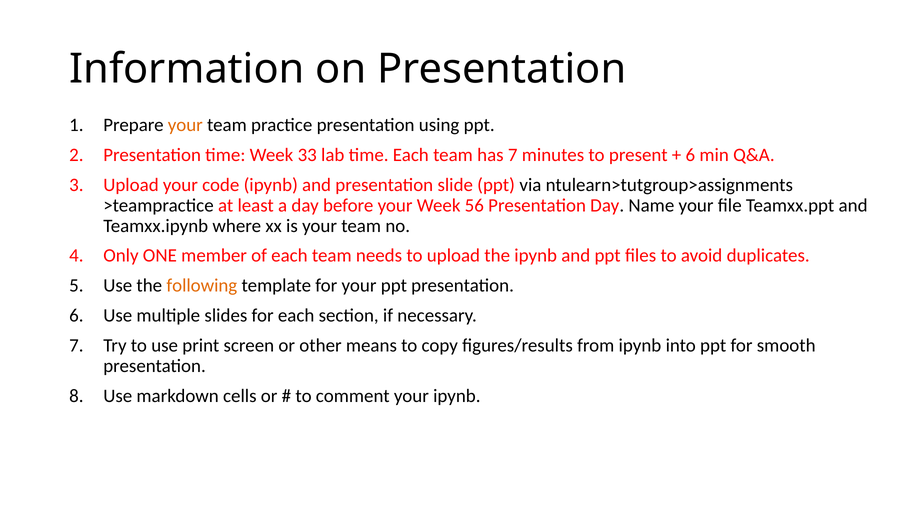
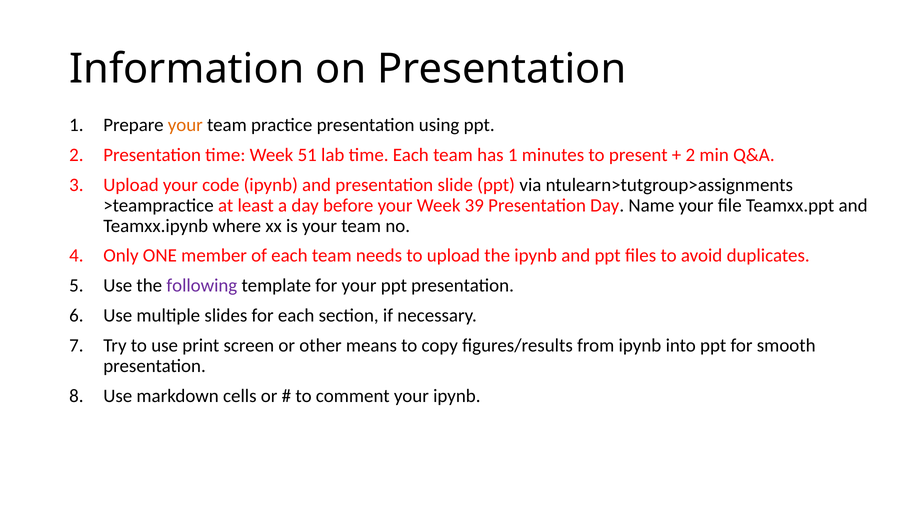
33: 33 -> 51 (307, 155)
has 7: 7 -> 1 (513, 155)
6: 6 -> 2 (690, 155)
56: 56 -> 39 (474, 205)
following colour: orange -> purple (202, 285)
